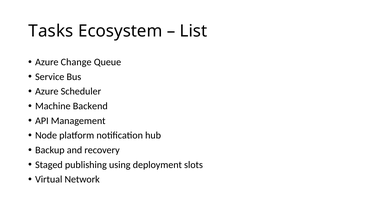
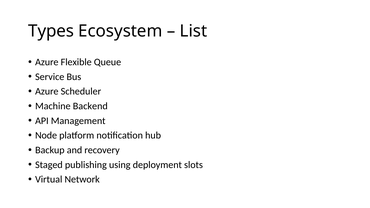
Tasks: Tasks -> Types (51, 31)
Change: Change -> Flexible (76, 62)
